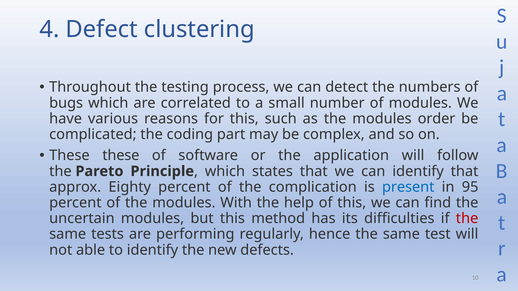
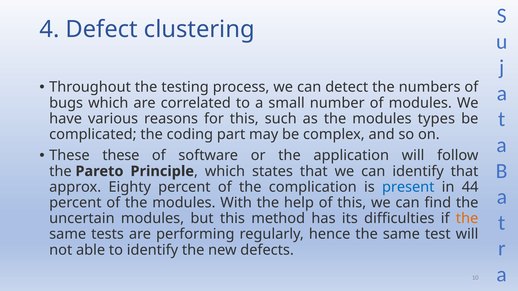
order: order -> types (436, 119)
95: 95 -> 44 (470, 187)
the colour: red -> orange (467, 219)
